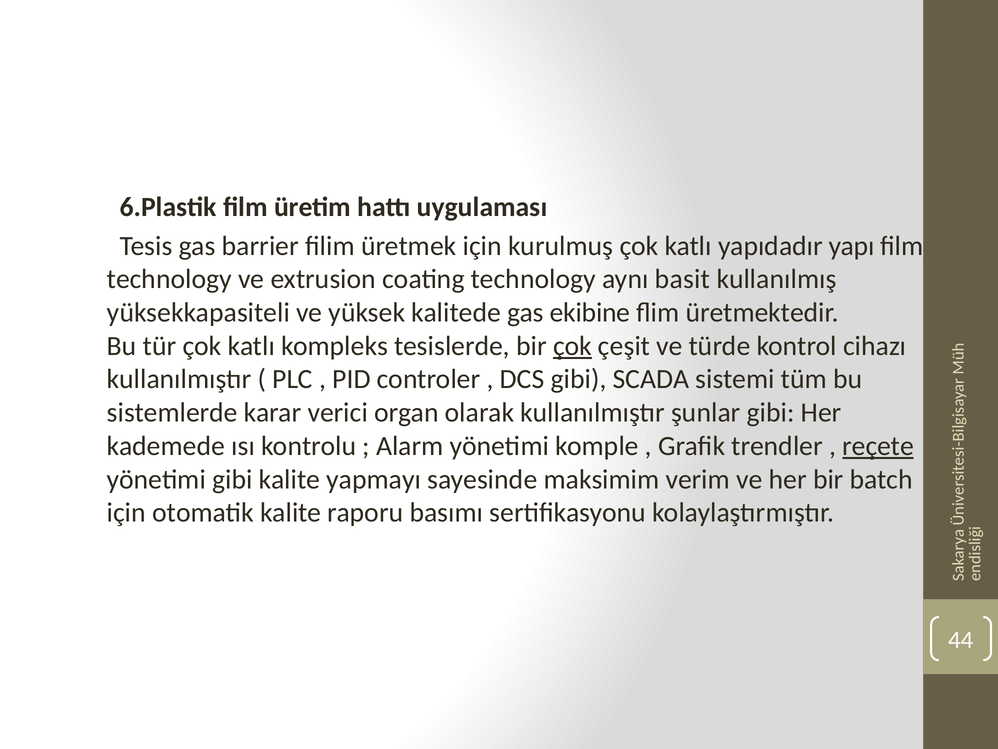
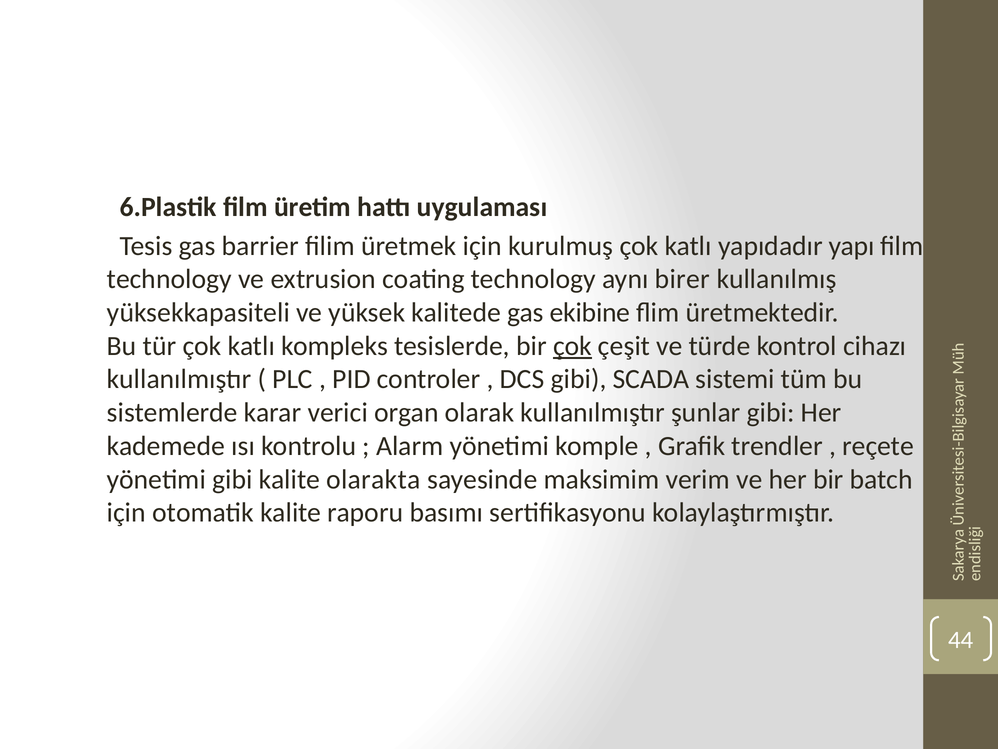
basit: basit -> birer (683, 279)
reçete underline: present -> none (878, 446)
yapmayı: yapmayı -> olarakta (374, 479)
